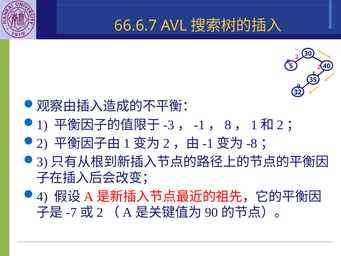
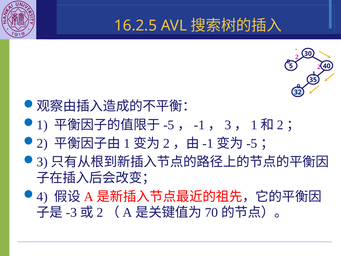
66.6.7: 66.6.7 -> 16.2.5 (136, 26)
-3: -3 -> -5 (169, 125)
8: 8 -> 3 (228, 125)
-8: -8 -> -5 (252, 143)
-7: -7 -> -3 (71, 212)
90: 90 -> 70 (211, 212)
